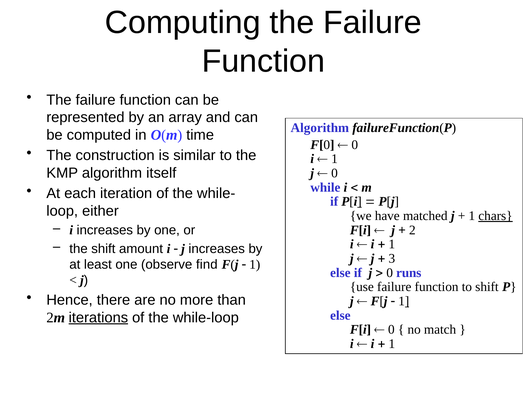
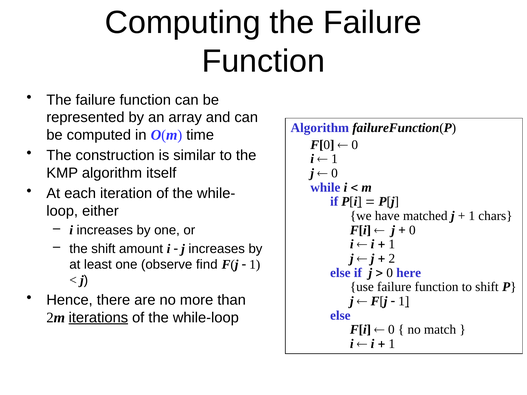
chars underline: present -> none (495, 216)
2: 2 -> 0 (412, 230)
3: 3 -> 2 (392, 259)
runs: runs -> here (409, 273)
